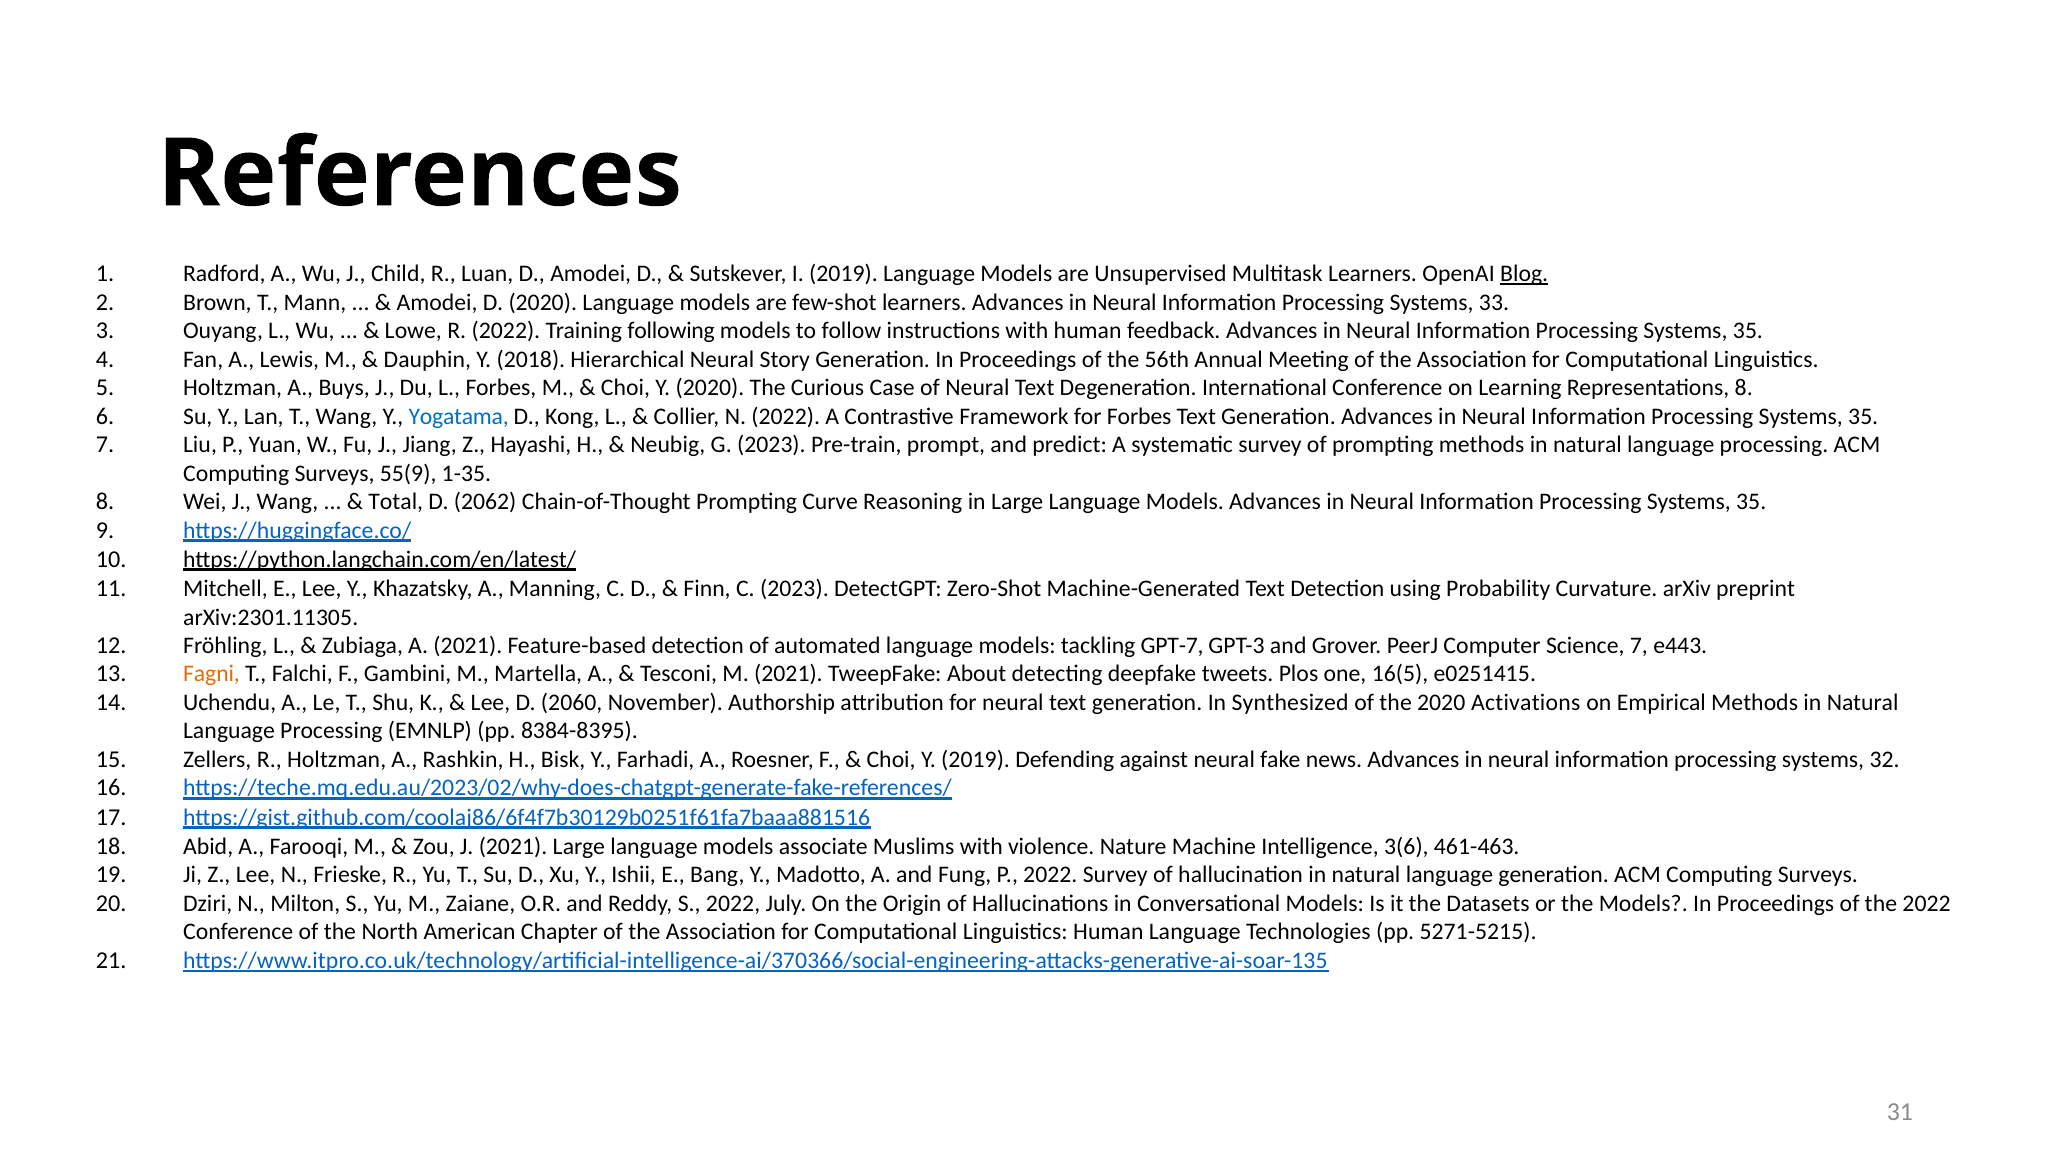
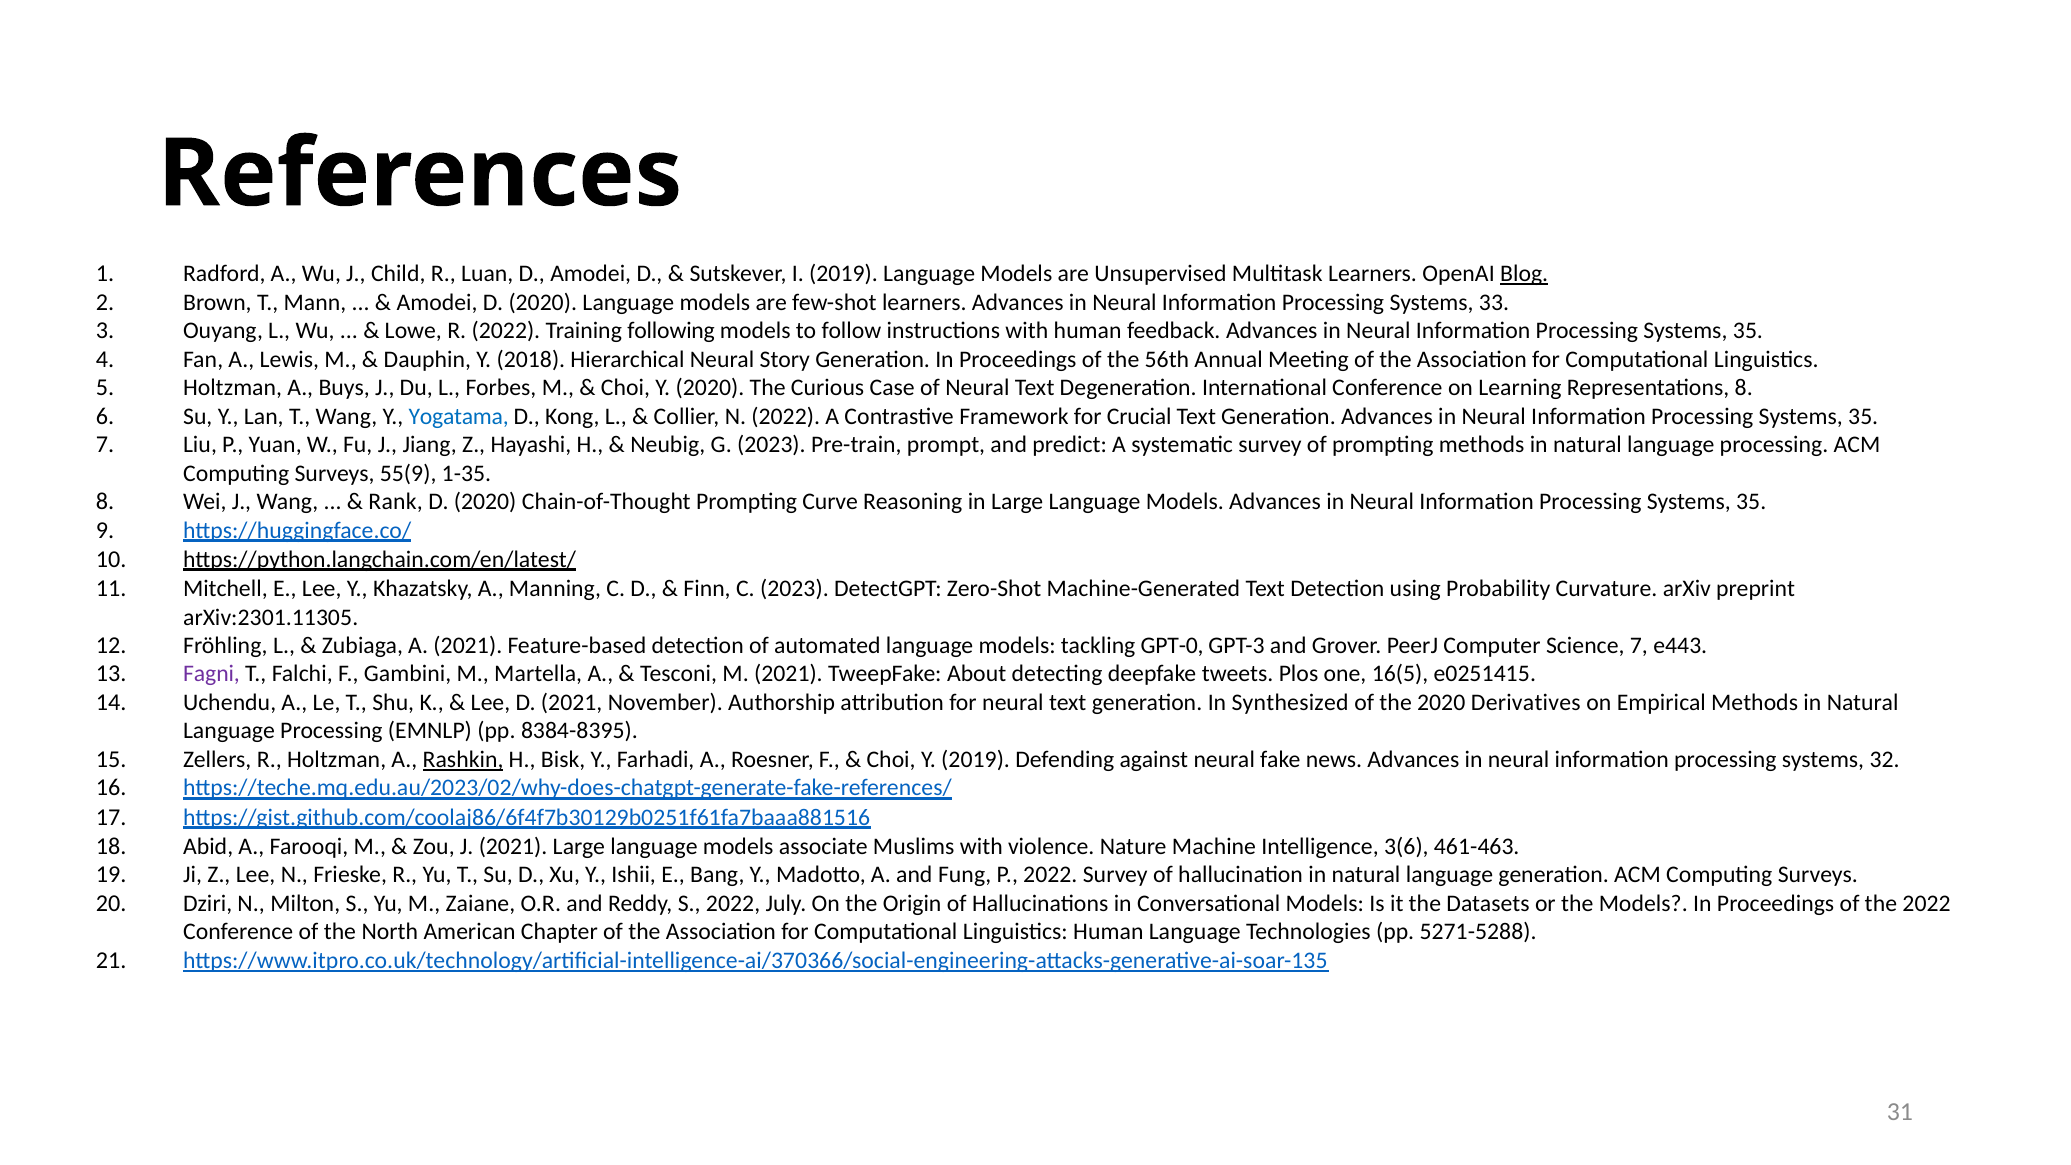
for Forbes: Forbes -> Crucial (1139, 416)
Total: Total -> Rank (396, 502)
2062: 2062 -> 2020 (485, 502)
GPT-7: GPT-7 -> GPT-0 (1172, 646)
Fagni colour: orange -> purple (212, 674)
D 2060: 2060 -> 2021 (572, 703)
Activations: Activations -> Derivatives (1526, 703)
Rashkin underline: none -> present (463, 760)
5271-5215: 5271-5215 -> 5271-5288 (1478, 932)
